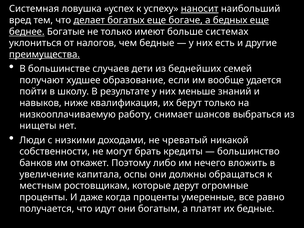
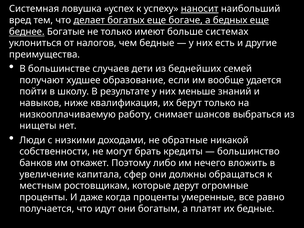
преимущества underline: present -> none (44, 54)
чреватый: чреватый -> обратные (185, 140)
оспы: оспы -> сфер (135, 174)
